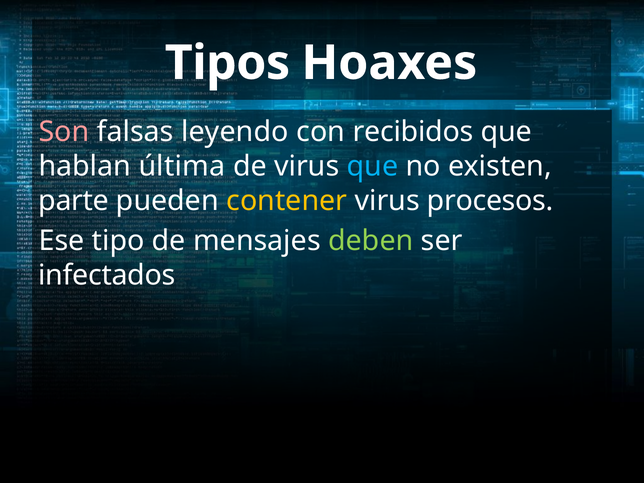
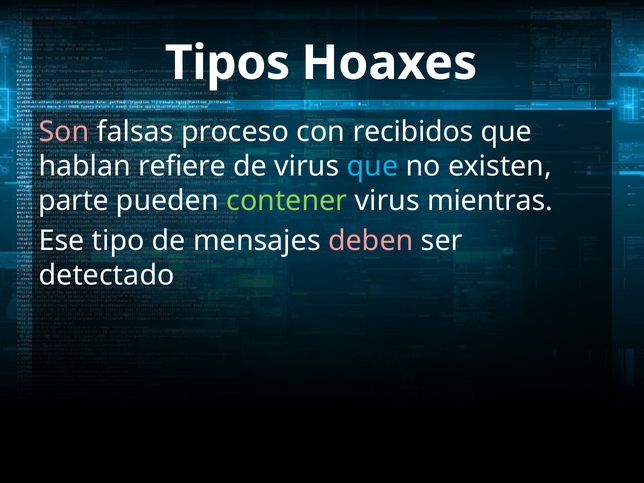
leyendo: leyendo -> proceso (235, 132)
última: última -> refiere (182, 166)
contener colour: yellow -> light green (287, 201)
procesos: procesos -> mientras (490, 201)
deben colour: light green -> pink (371, 241)
infectados: infectados -> detectado (107, 275)
